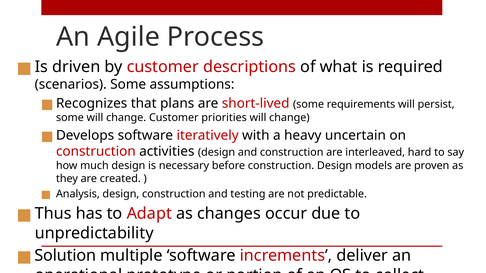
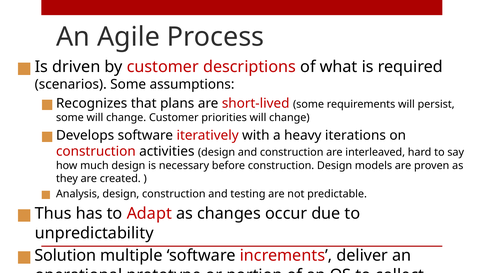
uncertain: uncertain -> iterations (355, 135)
